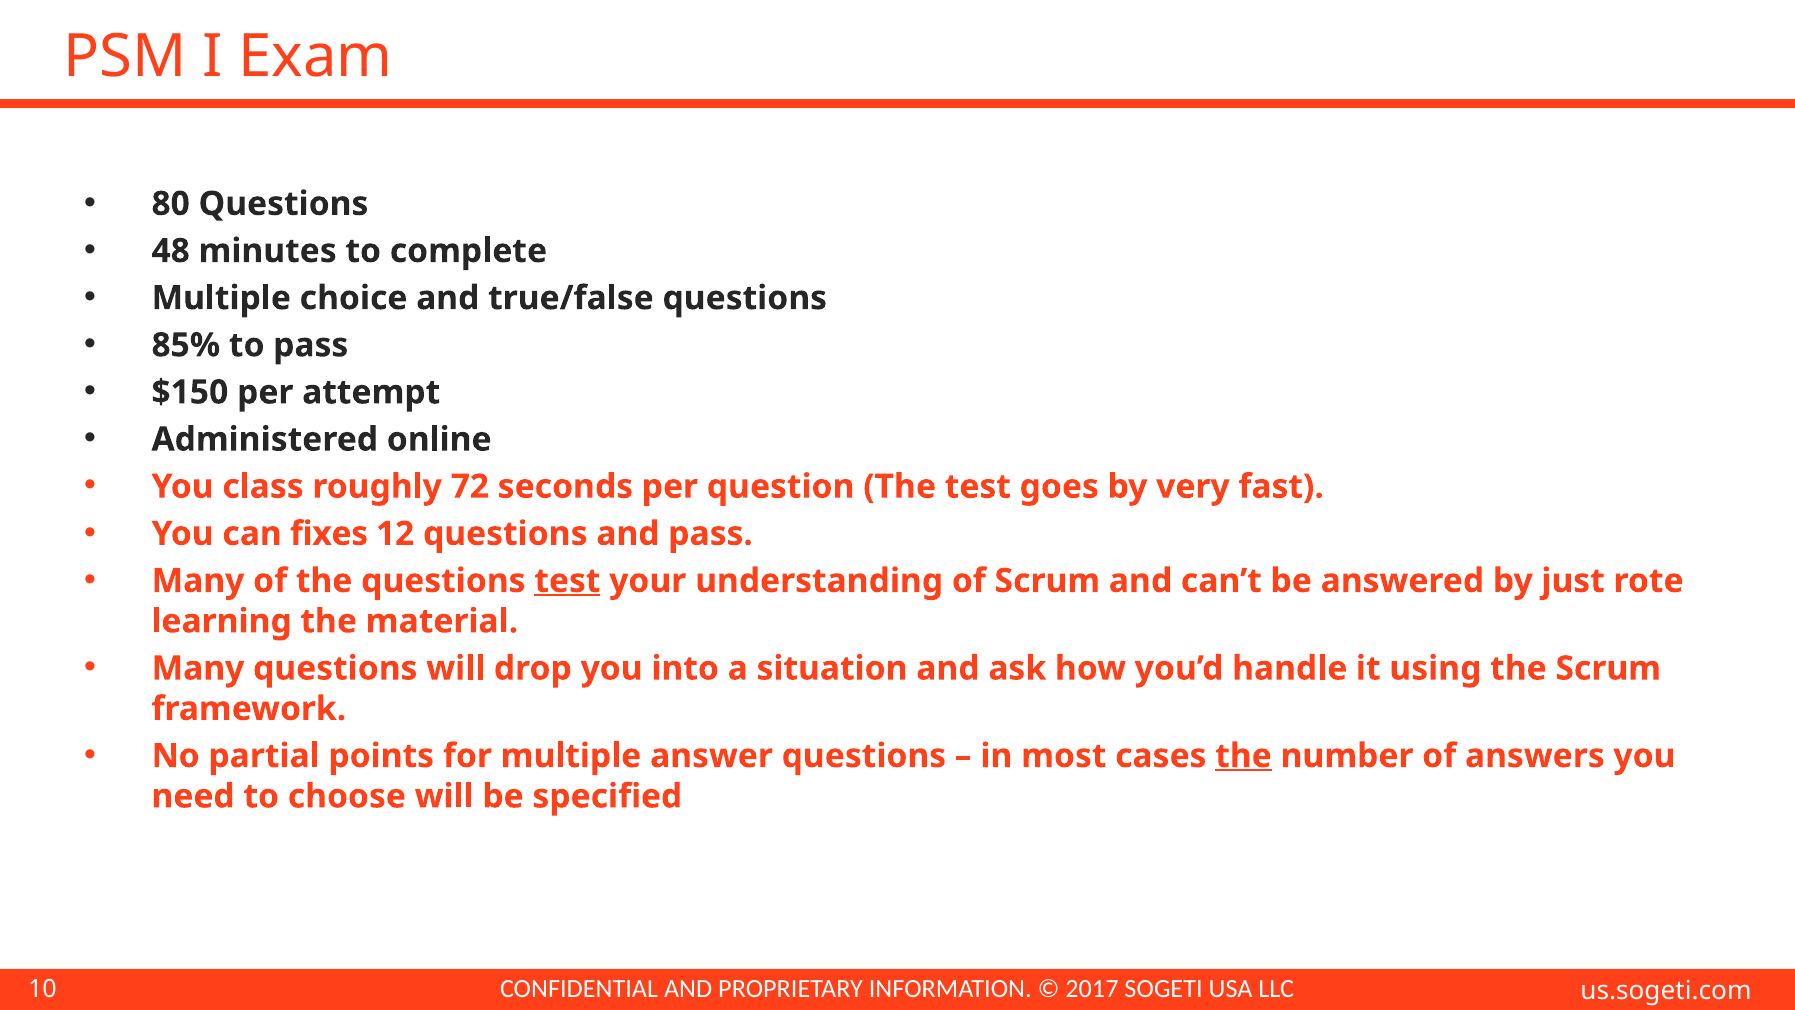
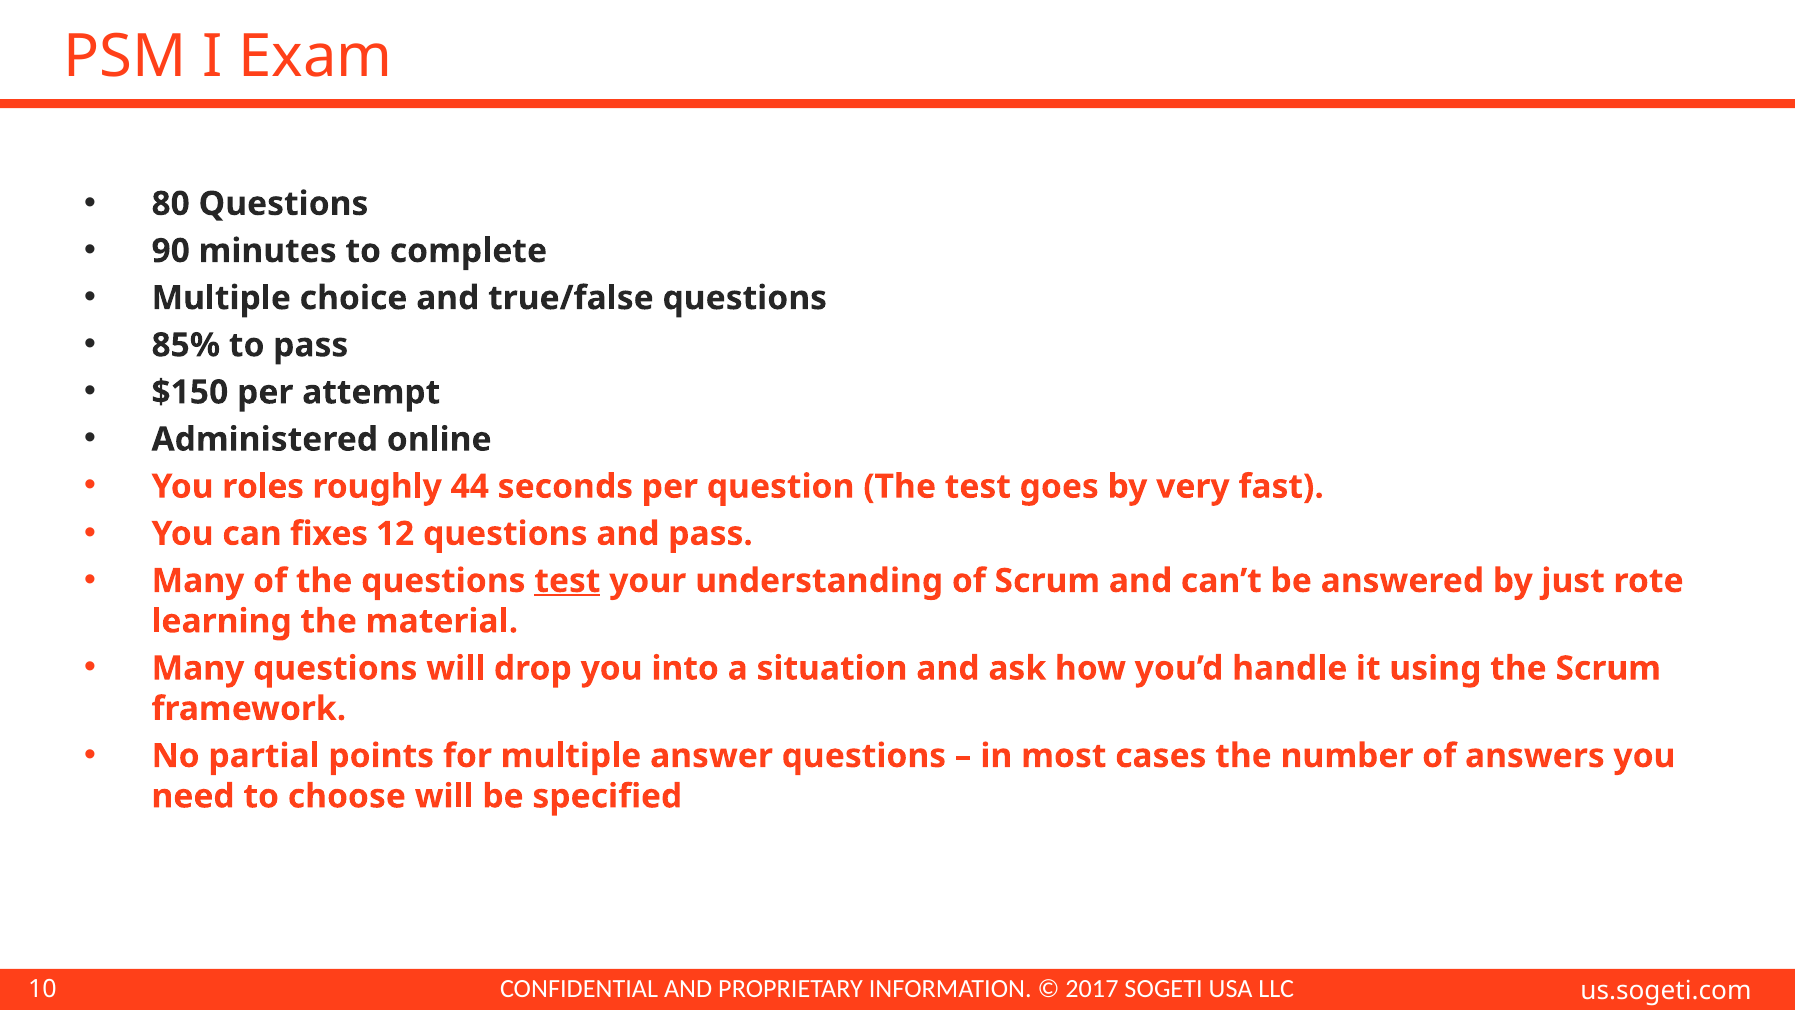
48: 48 -> 90 (171, 251)
class: class -> roles (263, 486)
72: 72 -> 44 (470, 486)
the underline: present -> none (1243, 756)
